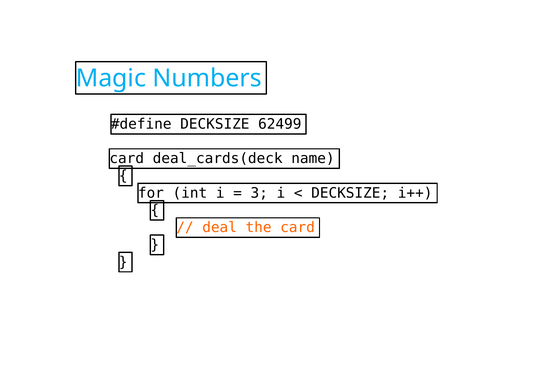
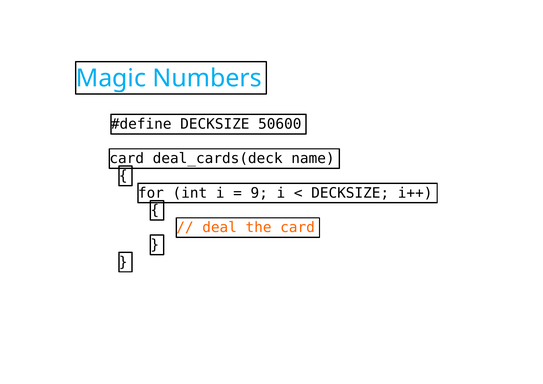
62499: 62499 -> 50600 (280, 124)
3: 3 -> 9 (259, 193)
